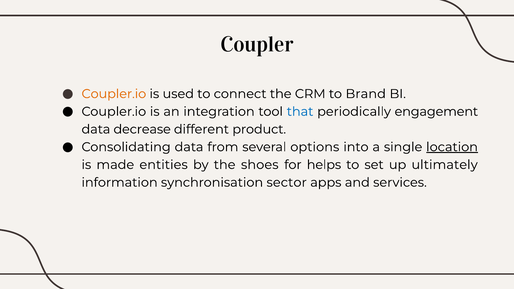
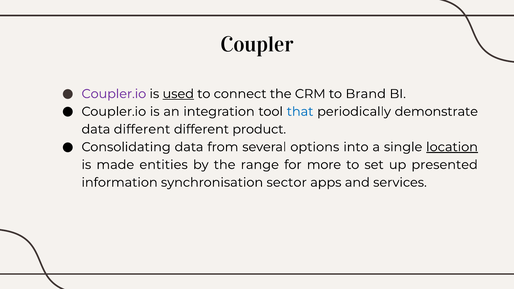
Coupler.io colour: orange -> purple (114, 94)
used underline: none -> present (178, 94)
engagement: engagement -> demonstrate (436, 112)
data decrease: decrease -> different (142, 129)
shoes: shoes -> range (260, 165)
helps: helps -> more (324, 165)
ultimately: ultimately -> presented (445, 165)
